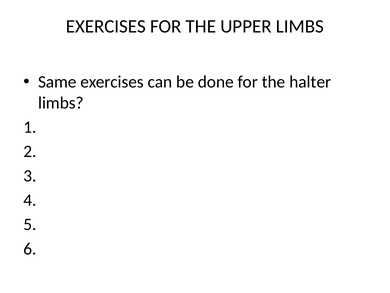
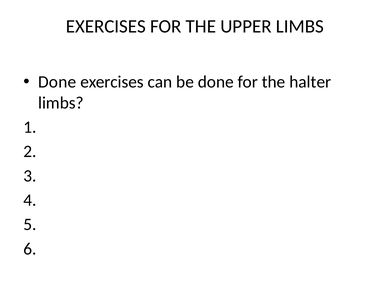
Same: Same -> Done (57, 82)
